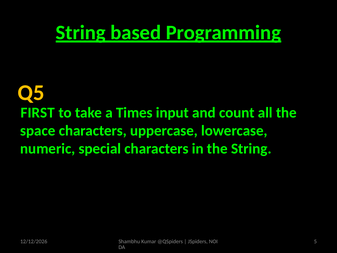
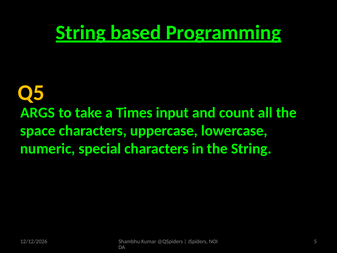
FIRST: FIRST -> ARGS (38, 113)
